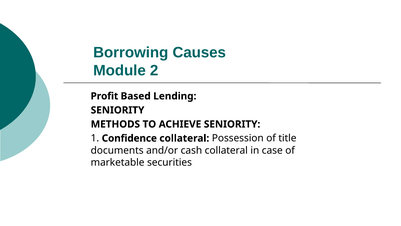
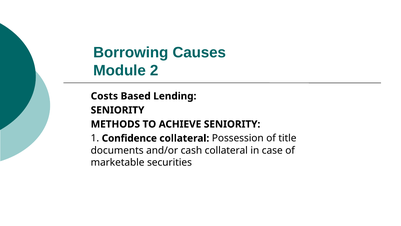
Profit: Profit -> Costs (104, 96)
